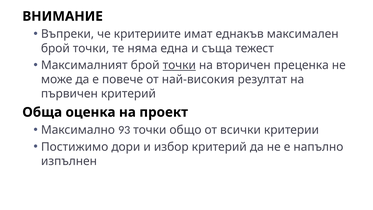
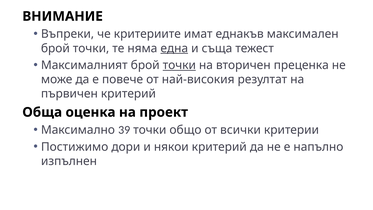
една underline: none -> present (174, 48)
93: 93 -> 39 (124, 130)
избор: избор -> някои (171, 147)
